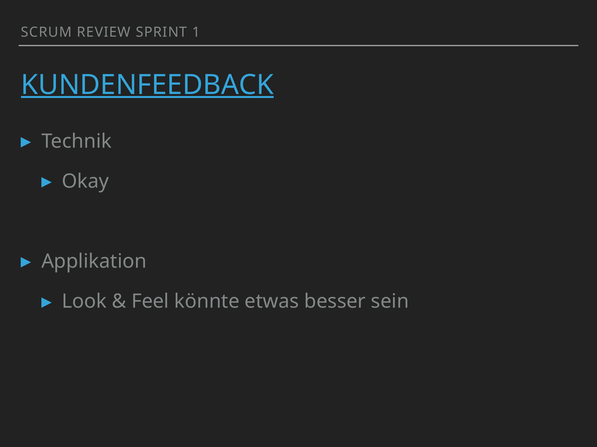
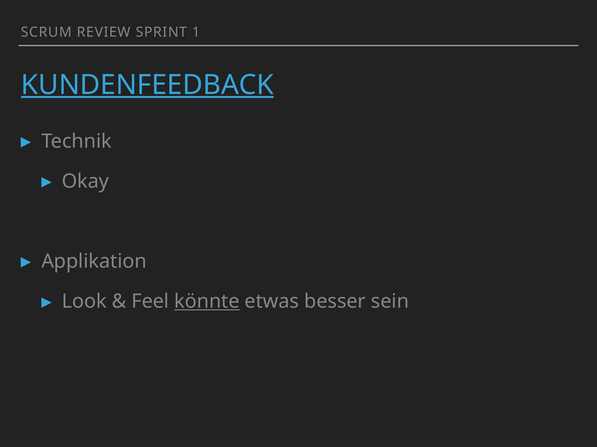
könnte underline: none -> present (207, 302)
